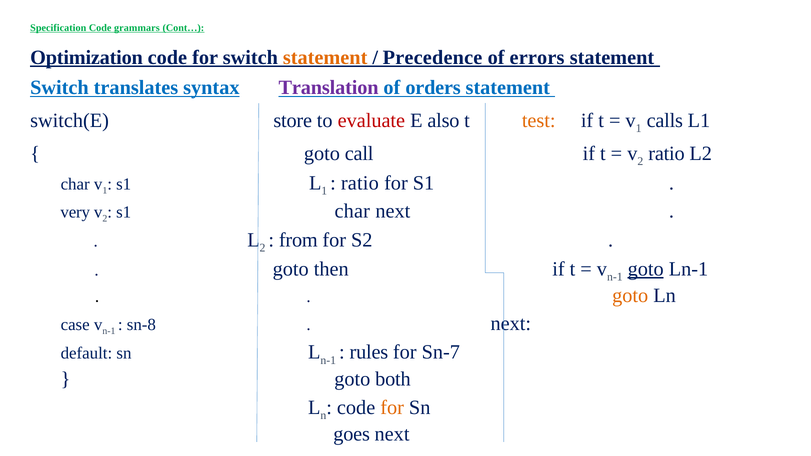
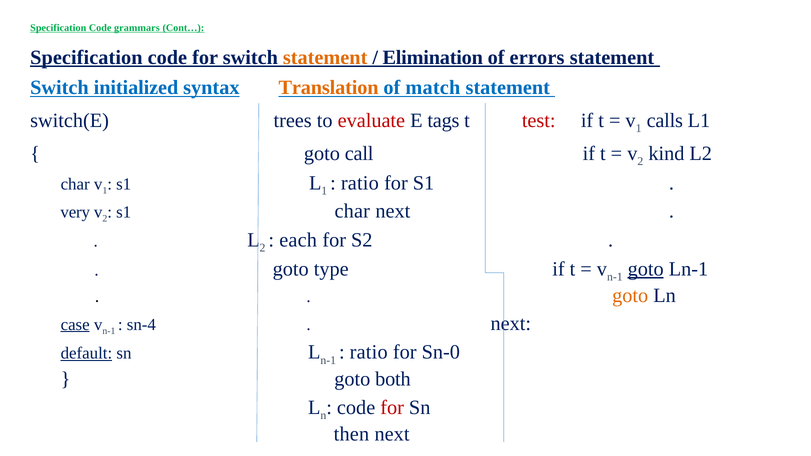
Optimization: Optimization -> Specification (86, 57)
Precedence: Precedence -> Elimination (433, 57)
translates: translates -> initialized (136, 88)
Translation colour: purple -> orange (329, 88)
orders: orders -> match (433, 88)
store: store -> trees (293, 120)
also: also -> tags (443, 120)
test colour: orange -> red (539, 120)
ratio: ratio -> kind (666, 154)
from: from -> each (298, 240)
then: then -> type (331, 269)
case underline: none -> present (75, 325)
sn-8: sn-8 -> sn-4 (141, 325)
default underline: none -> present (86, 354)
rules: rules -> ratio (369, 352)
Sn-7: Sn-7 -> Sn-0 (441, 352)
for colour: orange -> red (392, 408)
goes: goes -> then (351, 434)
